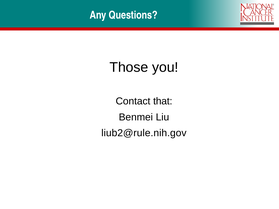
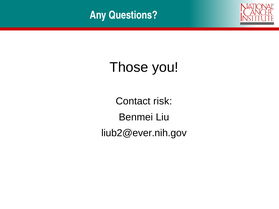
that: that -> risk (163, 101)
liub2@rule.nih.gov: liub2@rule.nih.gov -> liub2@ever.nih.gov (144, 133)
